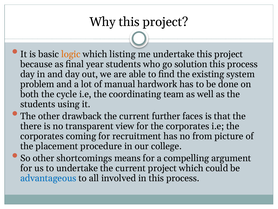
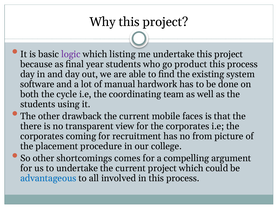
logic colour: orange -> purple (71, 54)
solution: solution -> product (191, 64)
problem: problem -> software (37, 84)
further: further -> mobile (166, 116)
means: means -> comes (127, 158)
